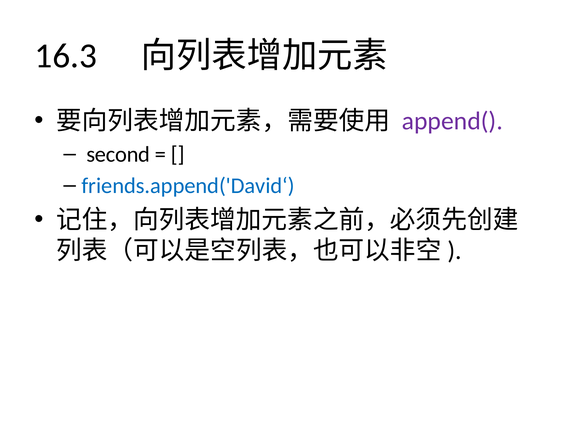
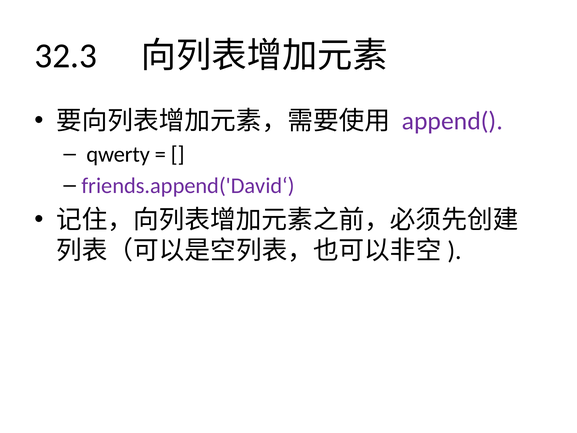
16.3: 16.3 -> 32.3 (66, 56)
second: second -> qwerty (118, 154)
friends.append('David‘ colour: blue -> purple (188, 186)
